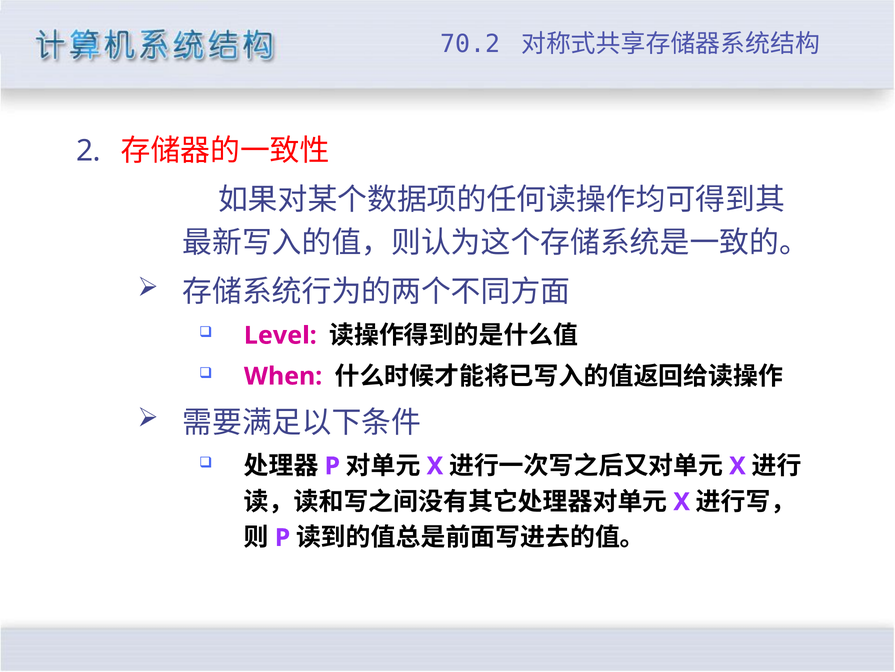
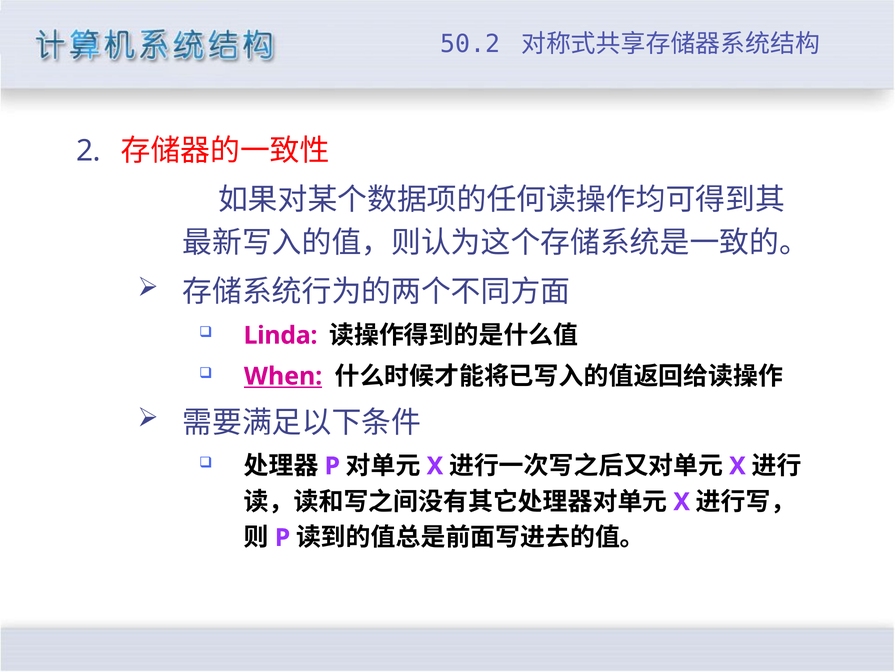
70.2: 70.2 -> 50.2 (470, 44)
Level: Level -> Linda (280, 335)
When underline: none -> present (283, 376)
